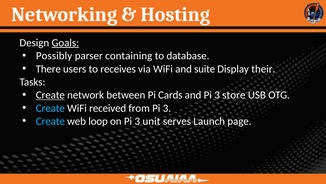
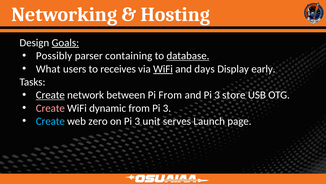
database underline: none -> present (188, 56)
There: There -> What (48, 69)
WiFi underline: none -> present (163, 69)
suite: suite -> days (205, 69)
their: their -> early (263, 69)
Pi Cards: Cards -> From (170, 95)
Create colour: light blue -> pink (50, 108)
received: received -> dynamic (108, 108)
loop: loop -> zero (98, 121)
